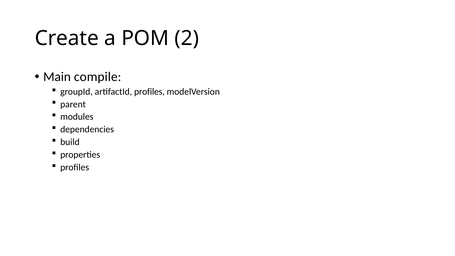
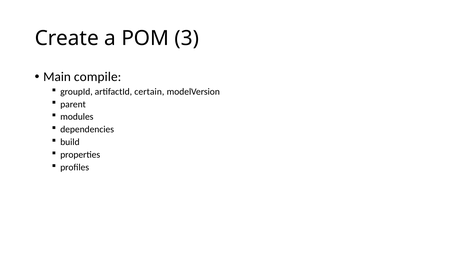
2: 2 -> 3 (187, 38)
artifactId profiles: profiles -> certain (149, 92)
